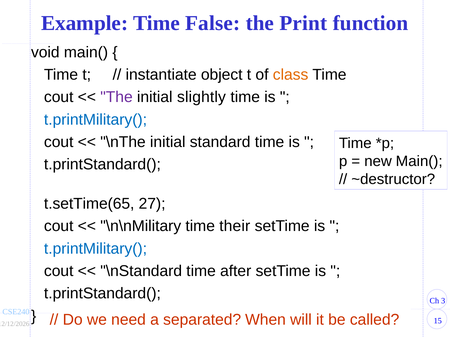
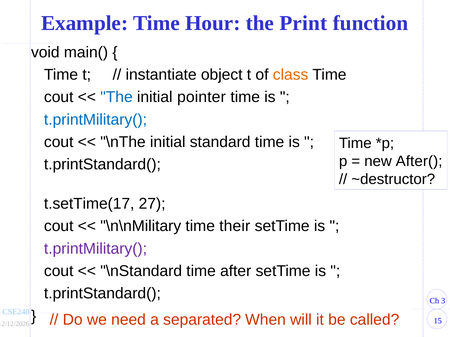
False: False -> Hour (213, 23)
The colour: purple -> blue (116, 97)
slightly: slightly -> pointer (201, 97)
new Main(: Main( -> After( (419, 161)
t.setTime(65: t.setTime(65 -> t.setTime(17 (89, 204)
t.printMilitary( colour: blue -> purple (96, 249)
